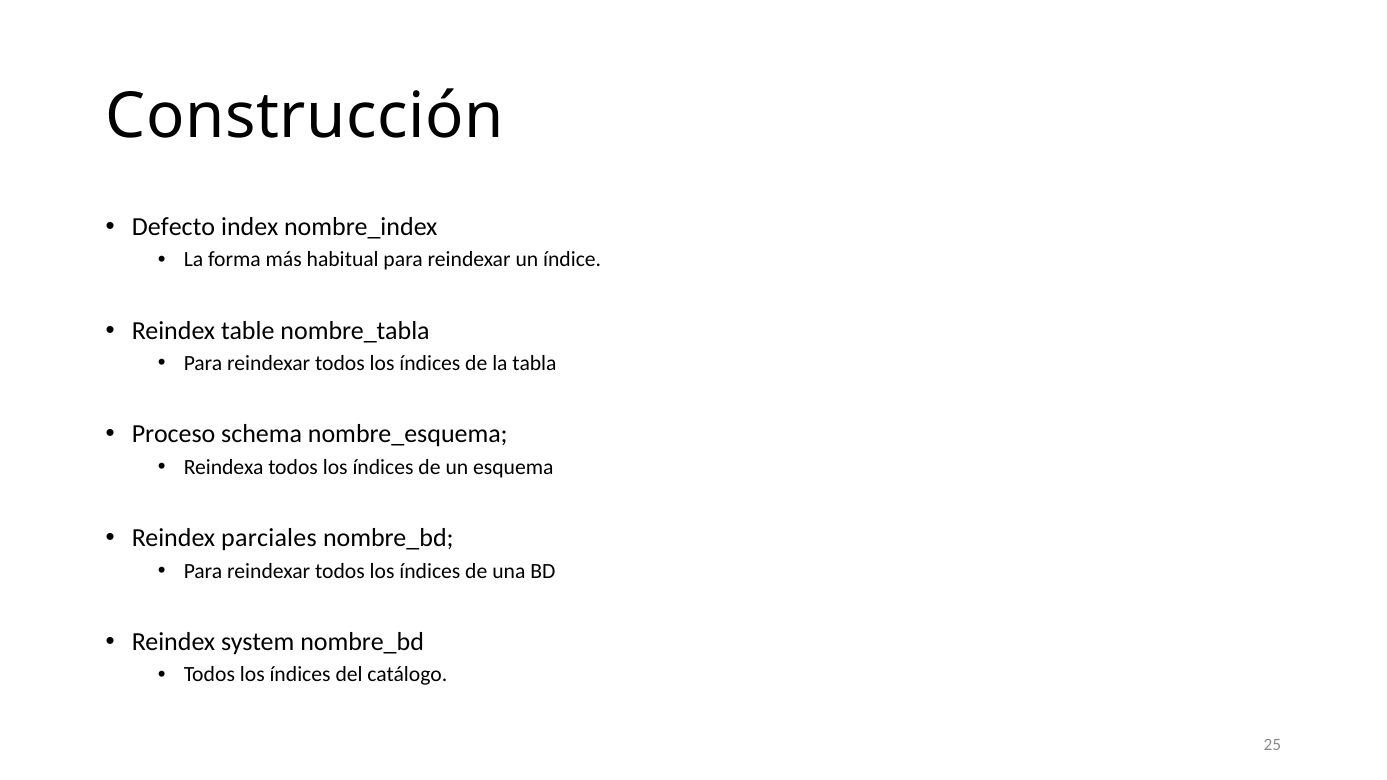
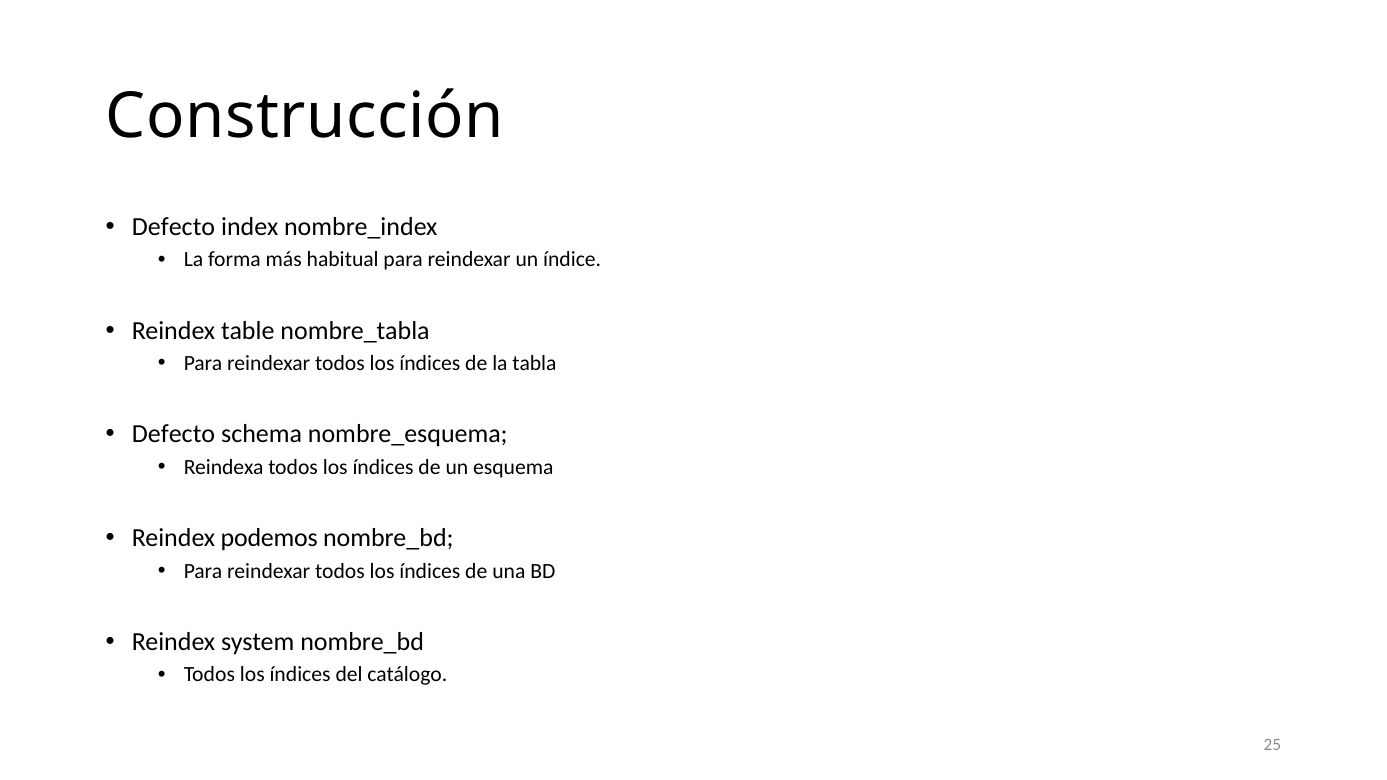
Proceso: Proceso -> Defecto (173, 434)
parciales: parciales -> podemos (269, 538)
